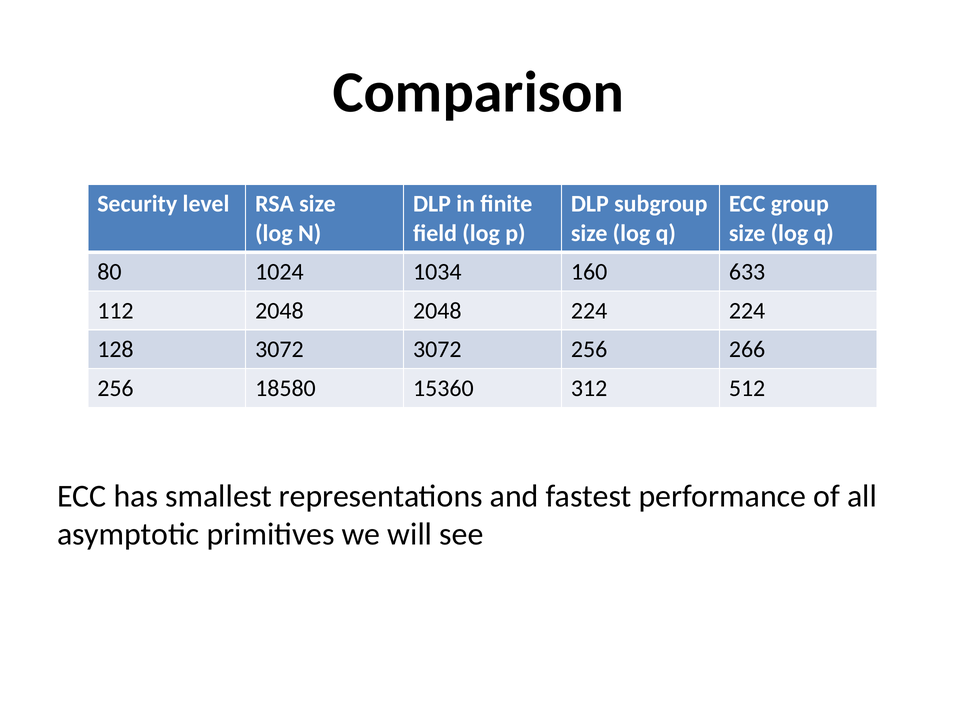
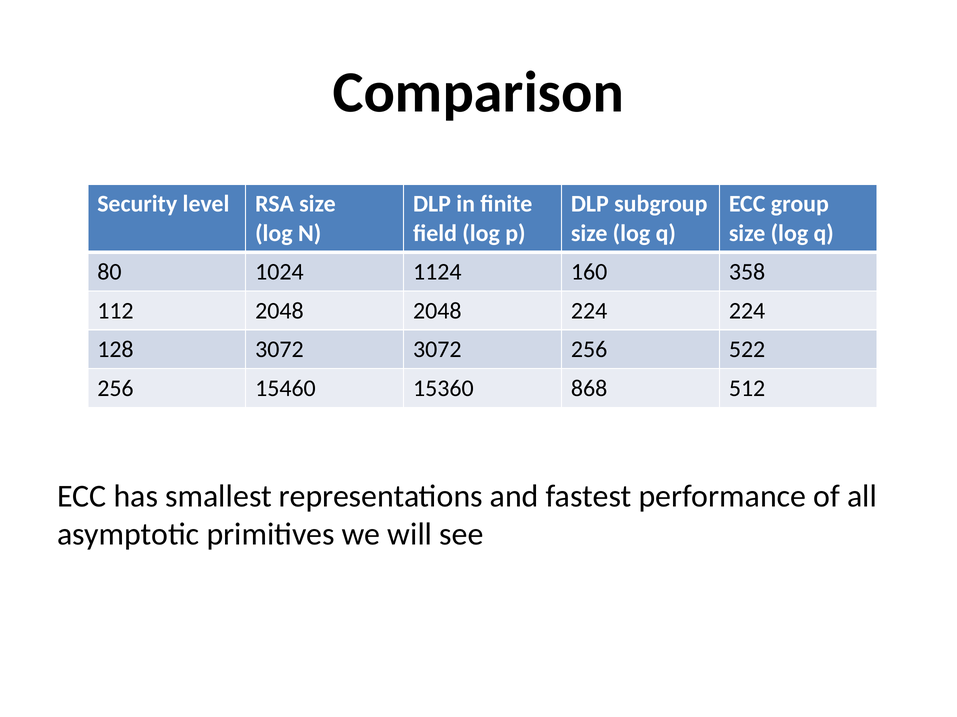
1034: 1034 -> 1124 (437, 272)
633: 633 -> 358 (747, 272)
266: 266 -> 522 (747, 350)
18580: 18580 -> 15460 (285, 389)
312: 312 -> 868 (589, 389)
